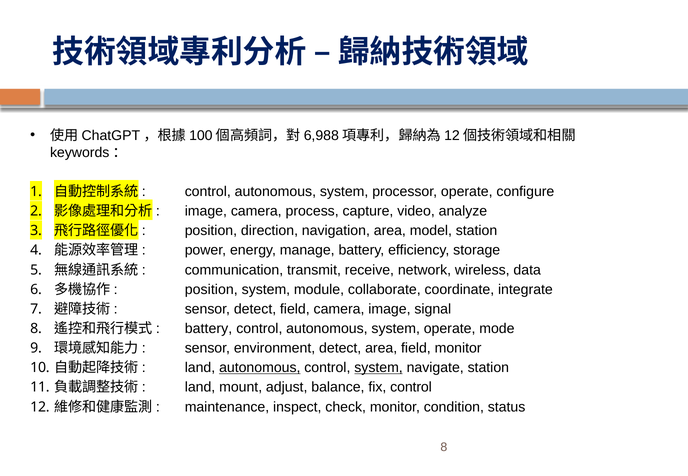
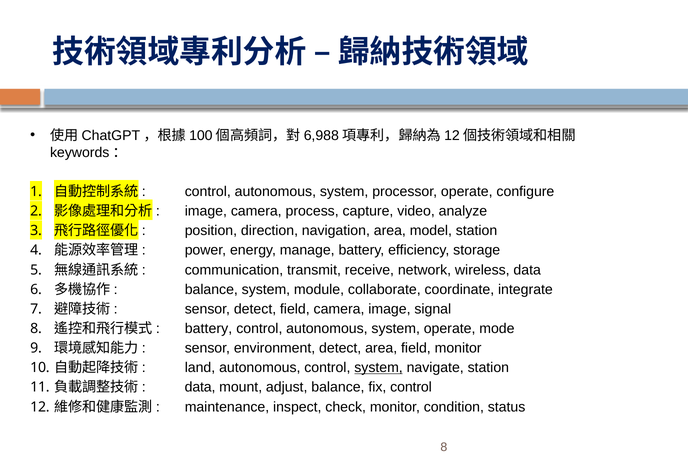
position: position -> balance (211, 290)
autonomous underline: present -> none (260, 368)
land: land -> data (200, 388)
